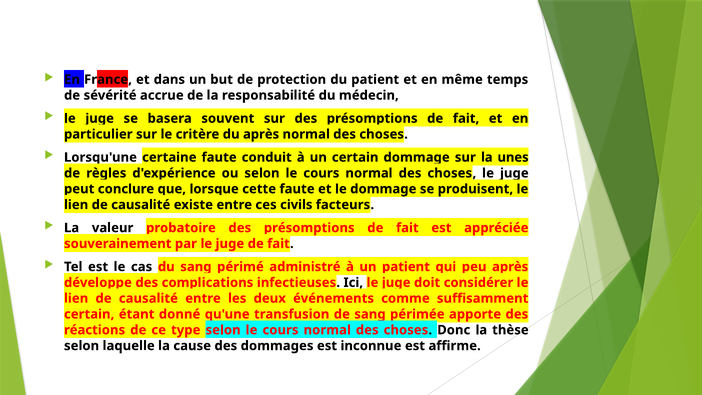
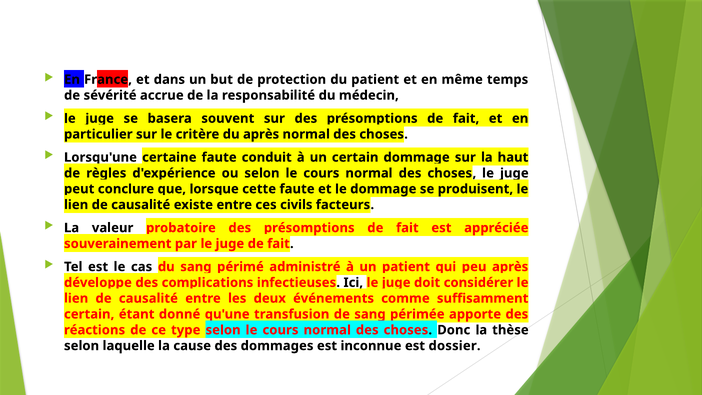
unes: unes -> haut (513, 157)
affirme: affirme -> dossier (455, 346)
